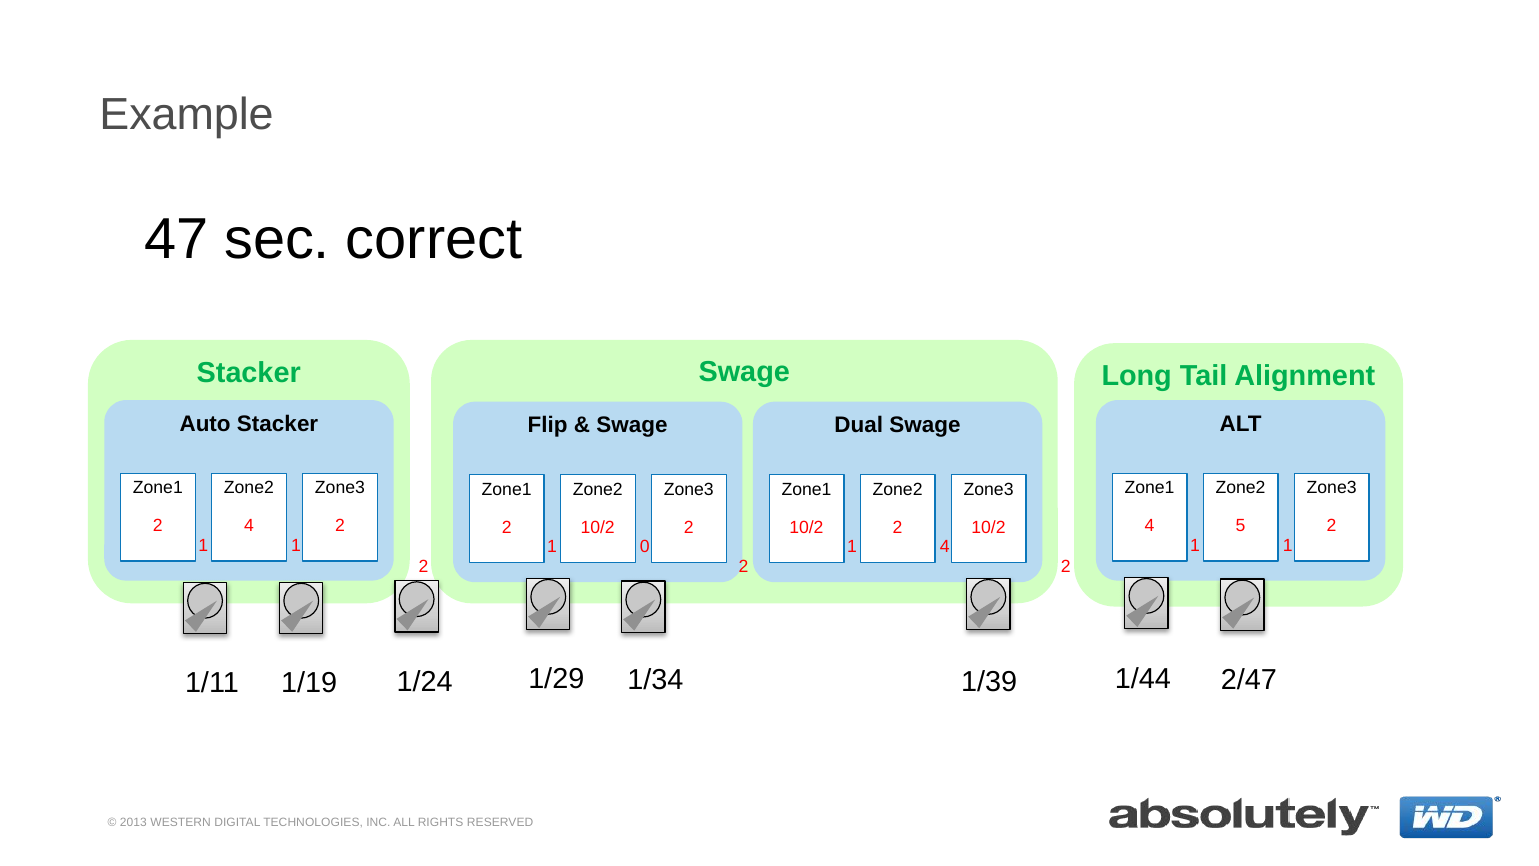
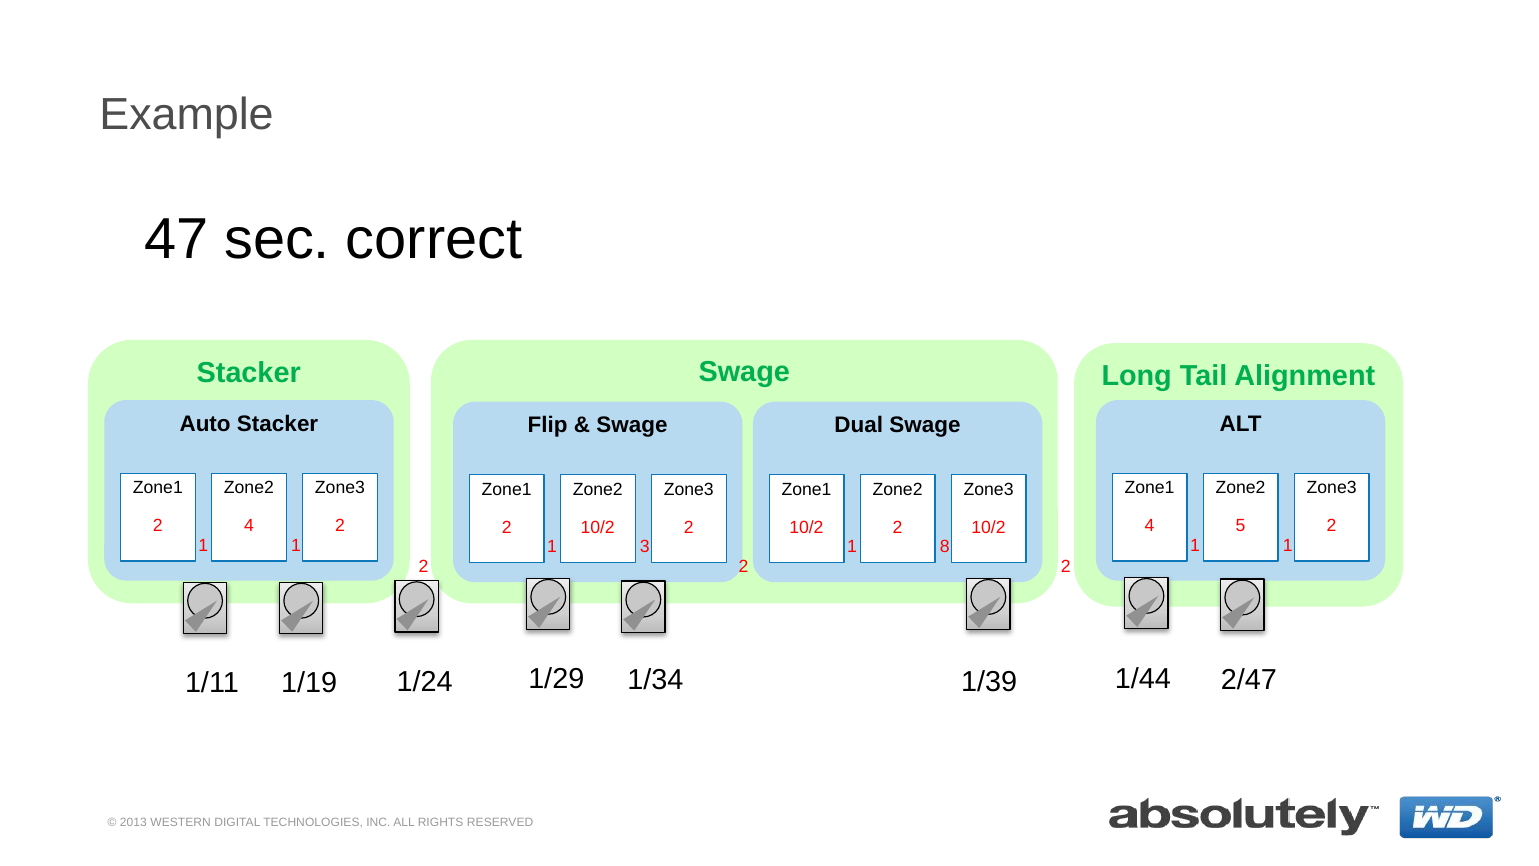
0: 0 -> 3 (645, 547)
1 4: 4 -> 8 (945, 547)
